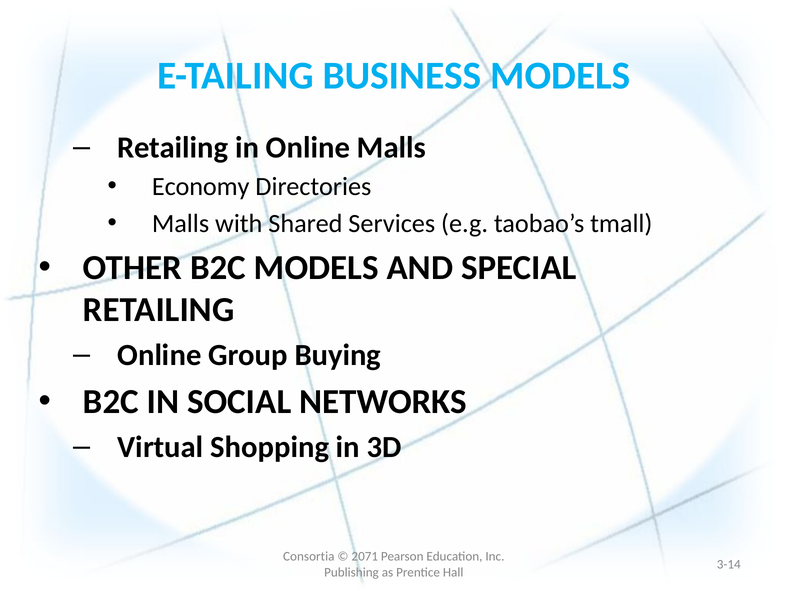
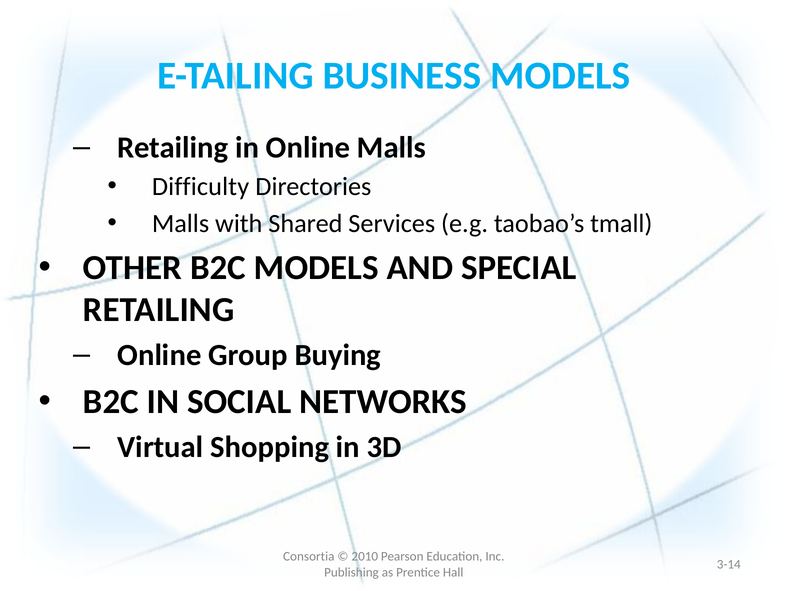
Economy: Economy -> Difficulty (201, 187)
2071: 2071 -> 2010 (365, 557)
